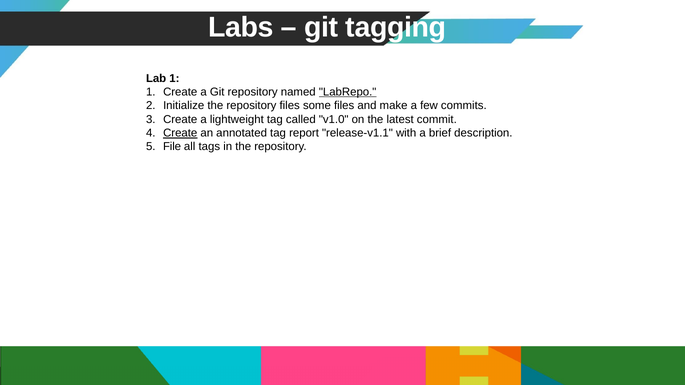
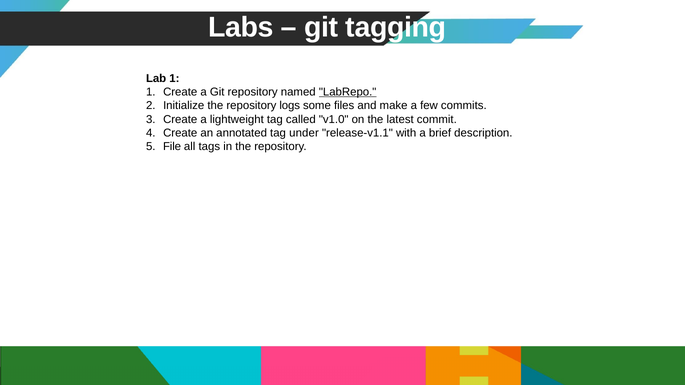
repository files: files -> logs (290, 106)
Create underline: present -> none (180, 133)
report: report -> under (304, 133)
